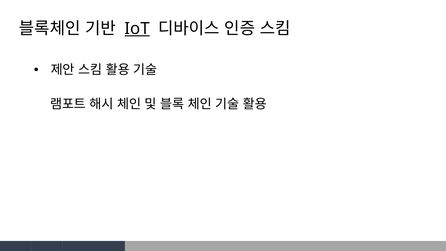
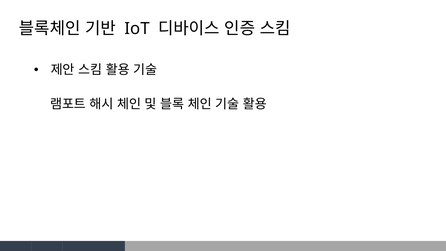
IoT underline: present -> none (137, 29)
